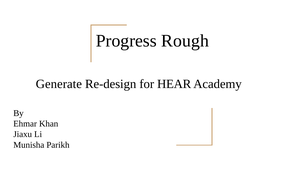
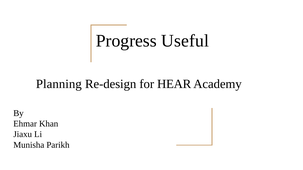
Rough: Rough -> Useful (185, 41)
Generate: Generate -> Planning (59, 84)
